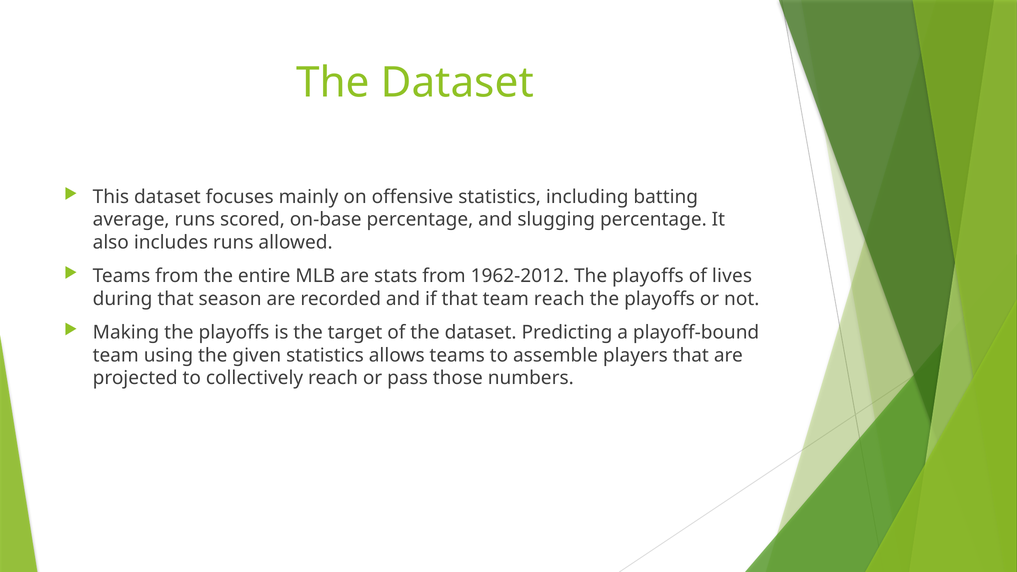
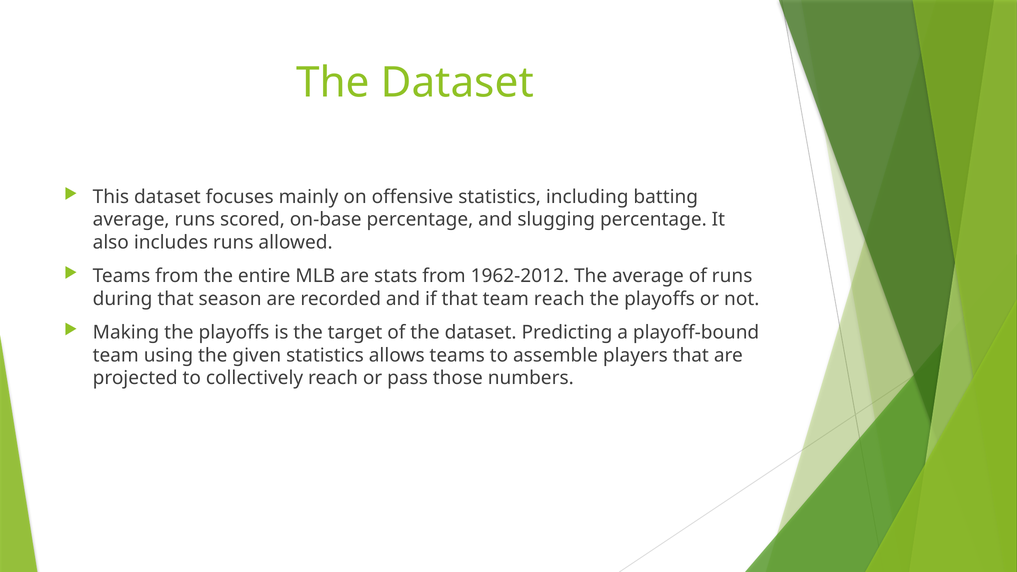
1962-2012 The playoffs: playoffs -> average (648, 276)
of lives: lives -> runs (732, 276)
